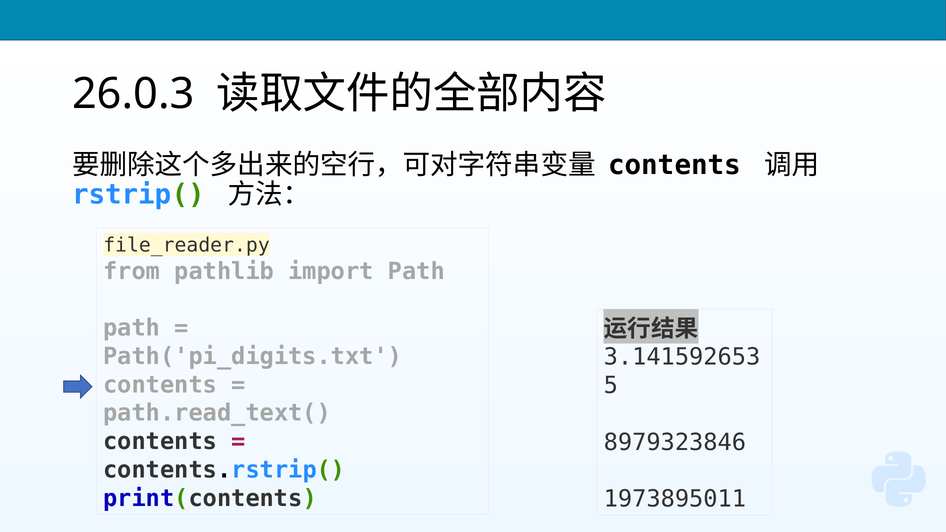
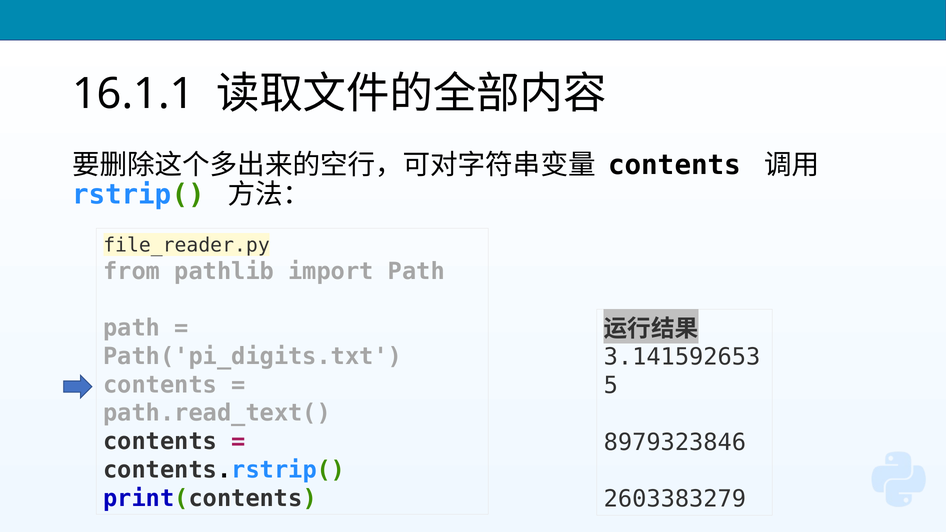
26.0.3: 26.0.3 -> 16.1.1 (133, 94)
1973895011: 1973895011 -> 2603383279 (675, 499)
